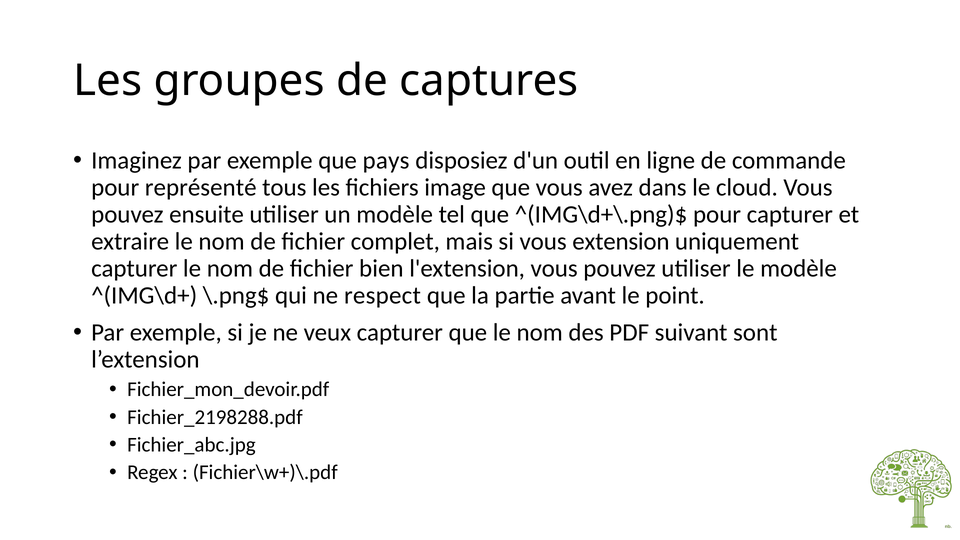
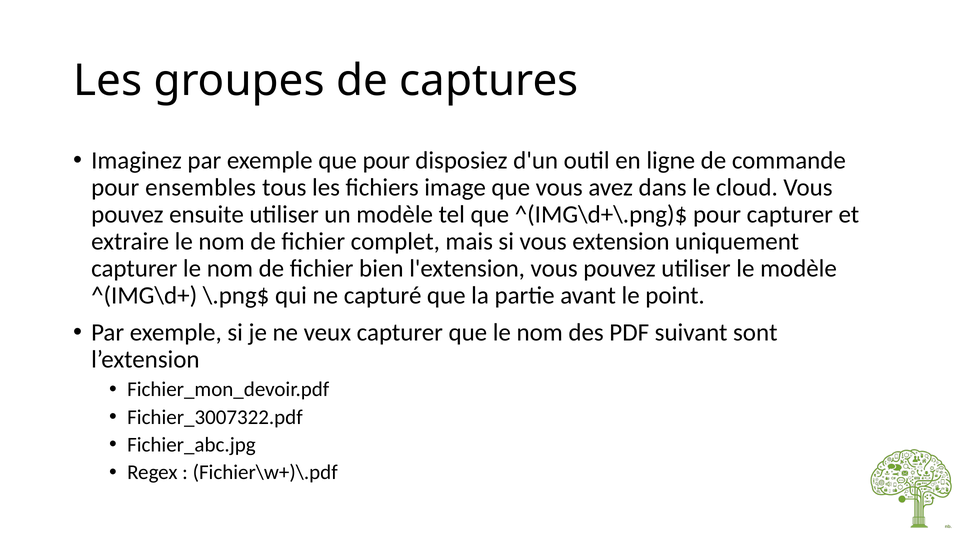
que pays: pays -> pour (386, 161)
représenté: représenté -> ensembles (201, 188)
respect: respect -> capturé (383, 296)
Fichier_2198288.pdf: Fichier_2198288.pdf -> Fichier_3007322.pdf (215, 417)
